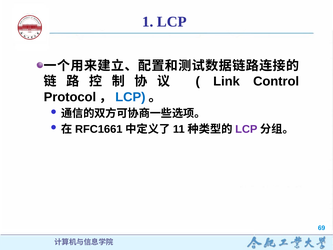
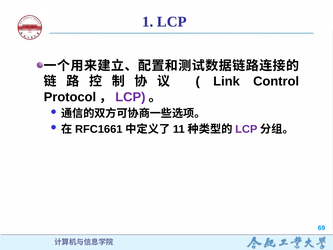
LCP colour: blue -> purple (130, 97)
